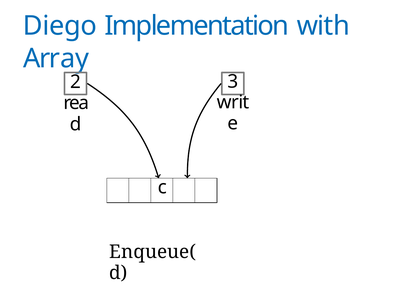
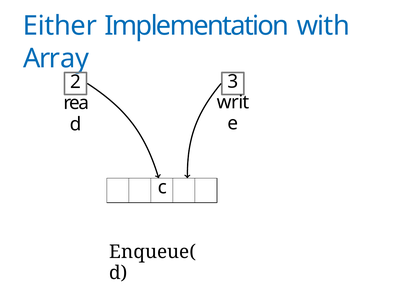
Diego: Diego -> Either (60, 26)
